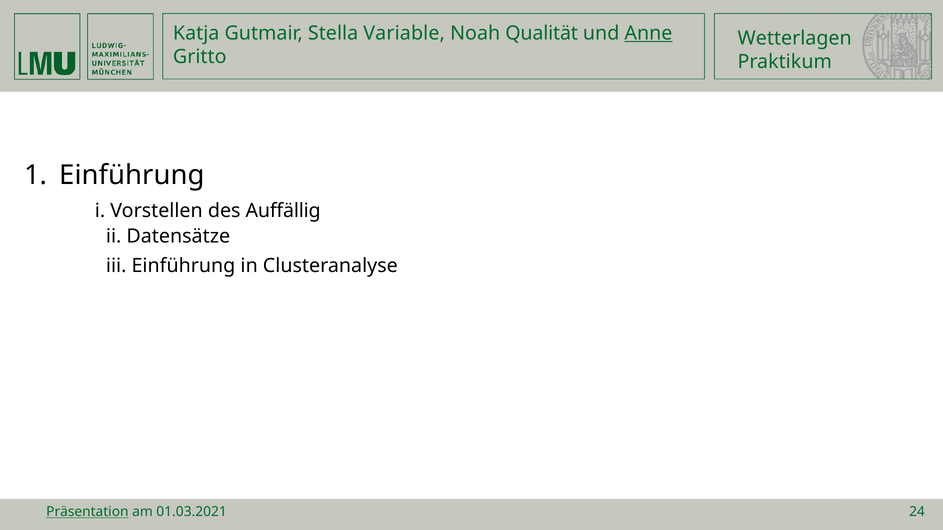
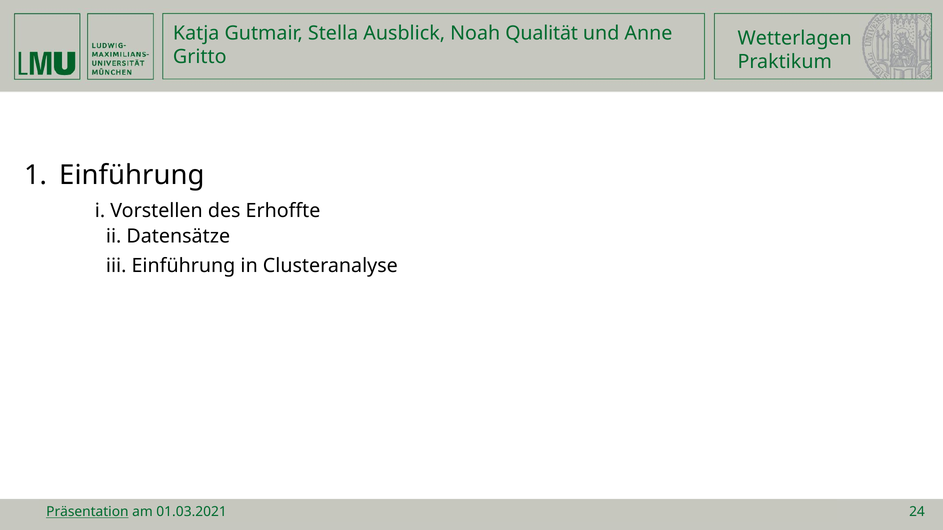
Variable: Variable -> Ausblick (404, 33)
Anne underline: present -> none (648, 33)
Auffällig: Auffällig -> Erhoffte (283, 211)
